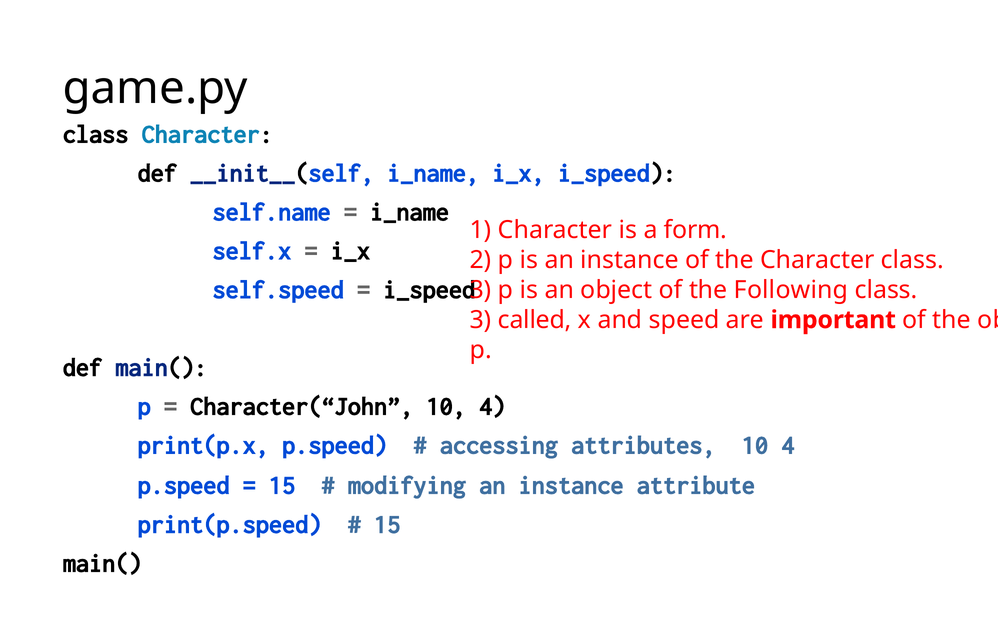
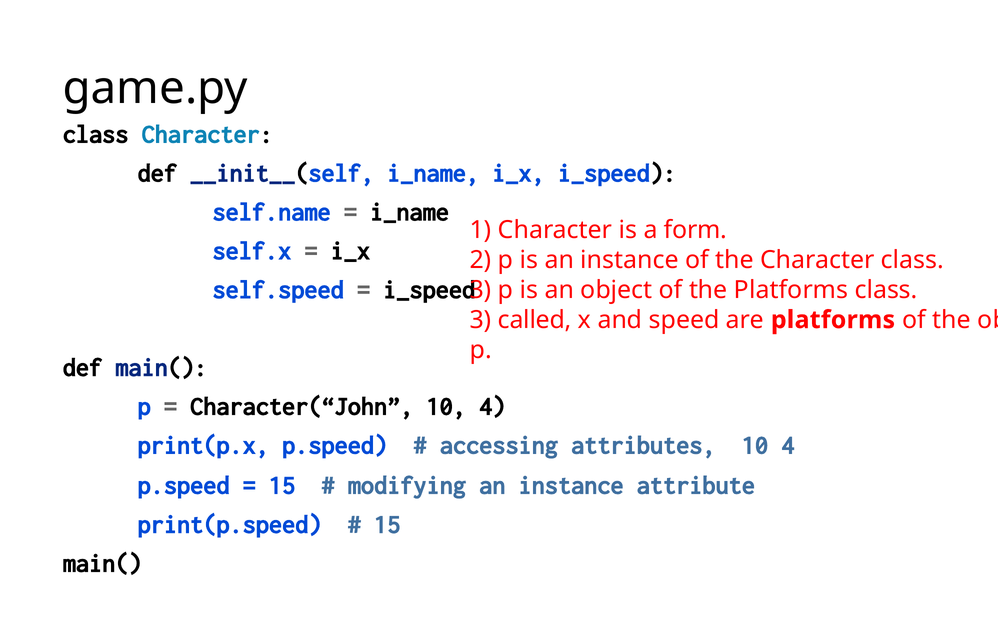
the Following: Following -> Platforms (791, 290)
are important: important -> platforms (833, 320)
